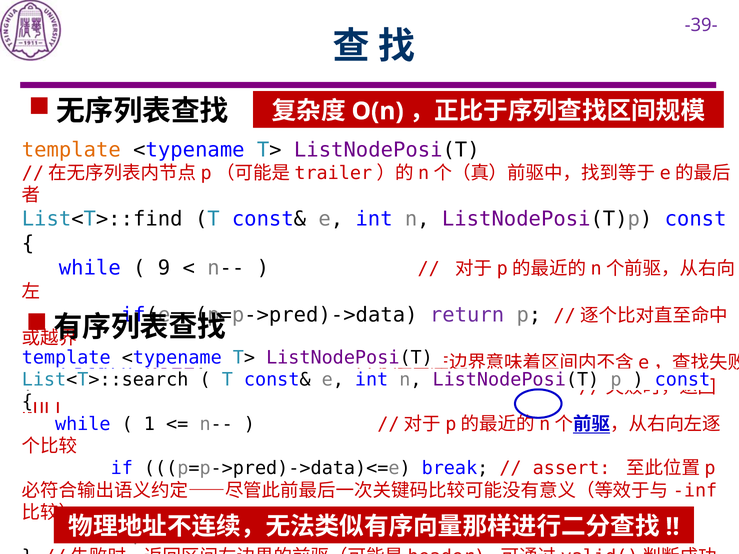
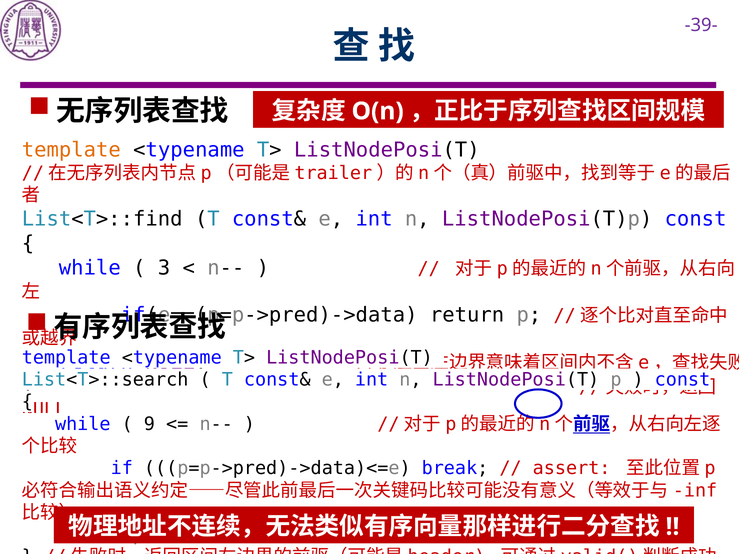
9: 9 -> 3 (164, 268)
return colour: purple -> black (467, 315)
1: 1 -> 9 (149, 424)
